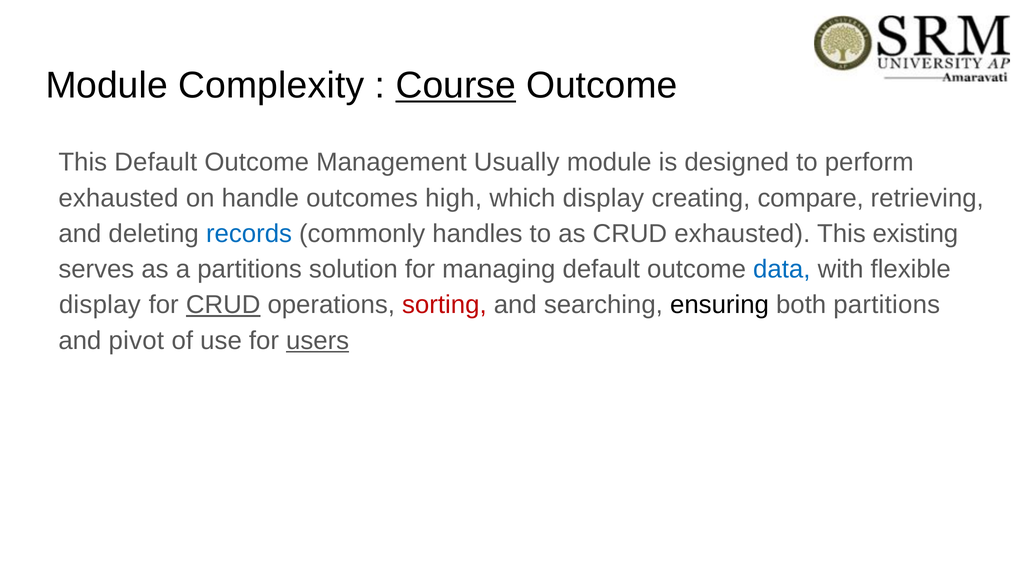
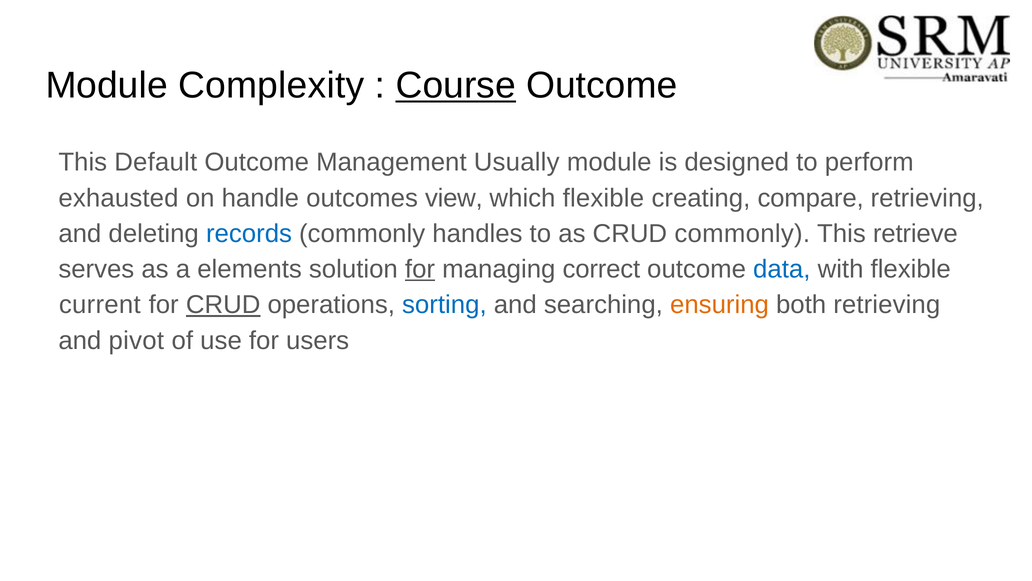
high: high -> view (454, 198)
which display: display -> flexible (603, 198)
CRUD exhausted: exhausted -> commonly (742, 233)
existing: existing -> retrieve (915, 233)
a partitions: partitions -> elements (250, 269)
for underline: none -> present (420, 269)
managing default: default -> correct (601, 269)
display: display -> current (100, 305)
sorting colour: red -> blue (444, 305)
ensuring colour: black -> orange (720, 305)
both partitions: partitions -> retrieving (887, 305)
users underline: present -> none (318, 340)
